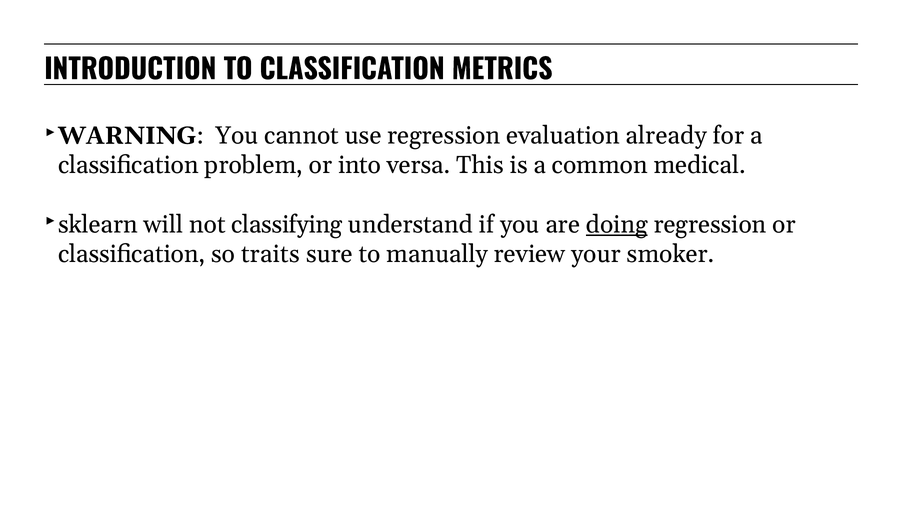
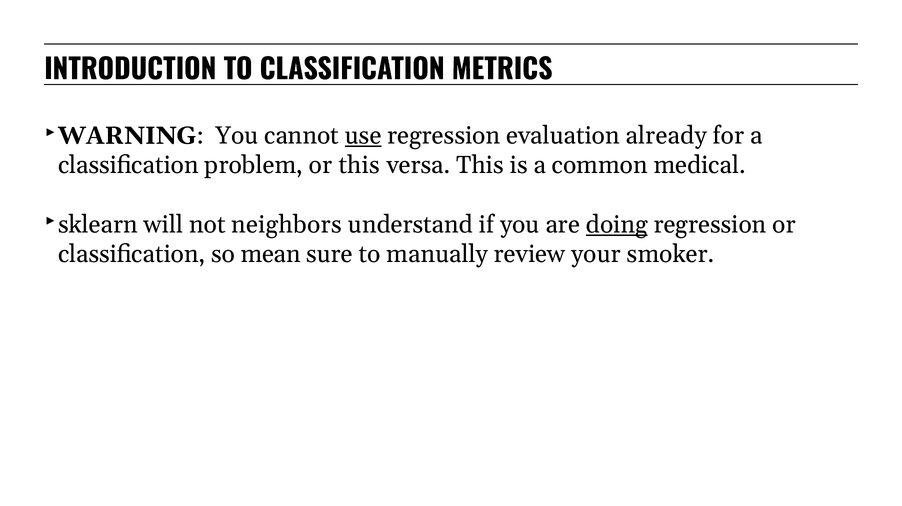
use underline: none -> present (363, 136)
or into: into -> this (359, 165)
classifying: classifying -> neighbors (287, 225)
traits: traits -> mean (271, 254)
